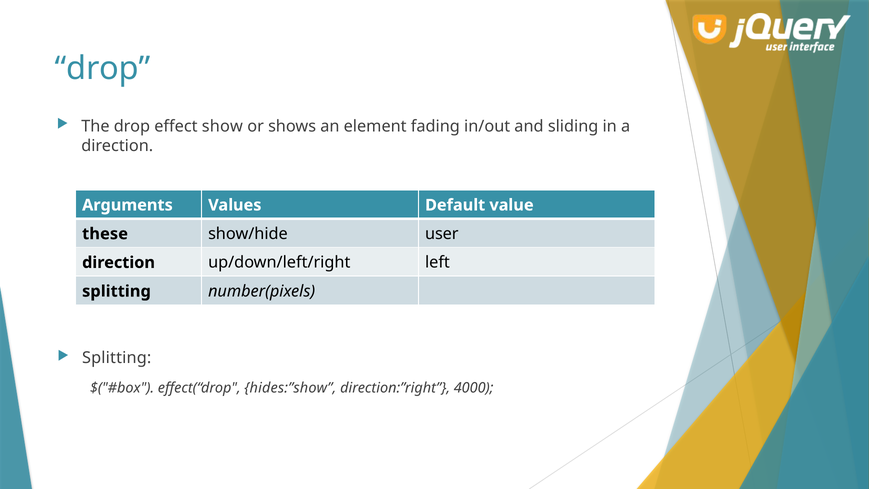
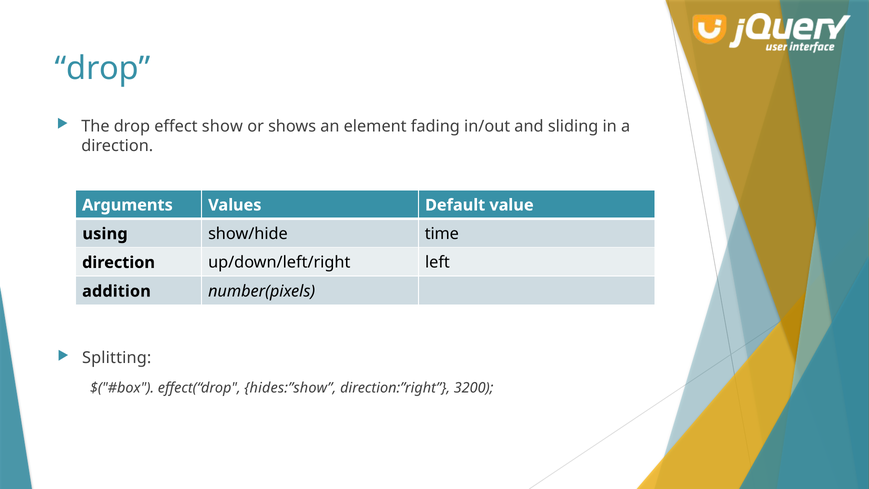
these: these -> using (105, 234)
user: user -> time (442, 234)
splitting: splitting -> addition (116, 291)
4000: 4000 -> 3200 (474, 388)
